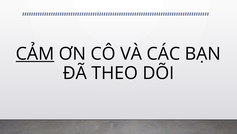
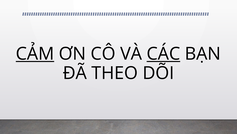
CÁC underline: none -> present (163, 54)
